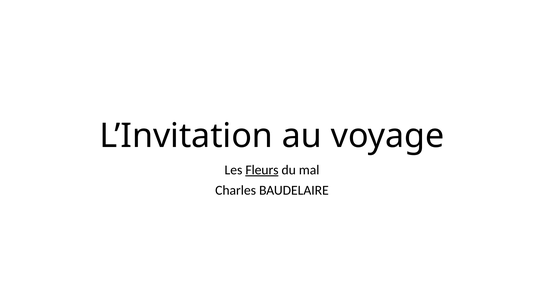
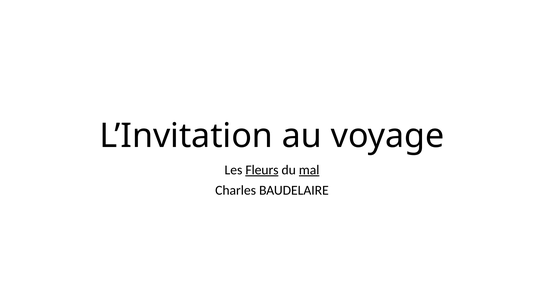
mal underline: none -> present (309, 170)
